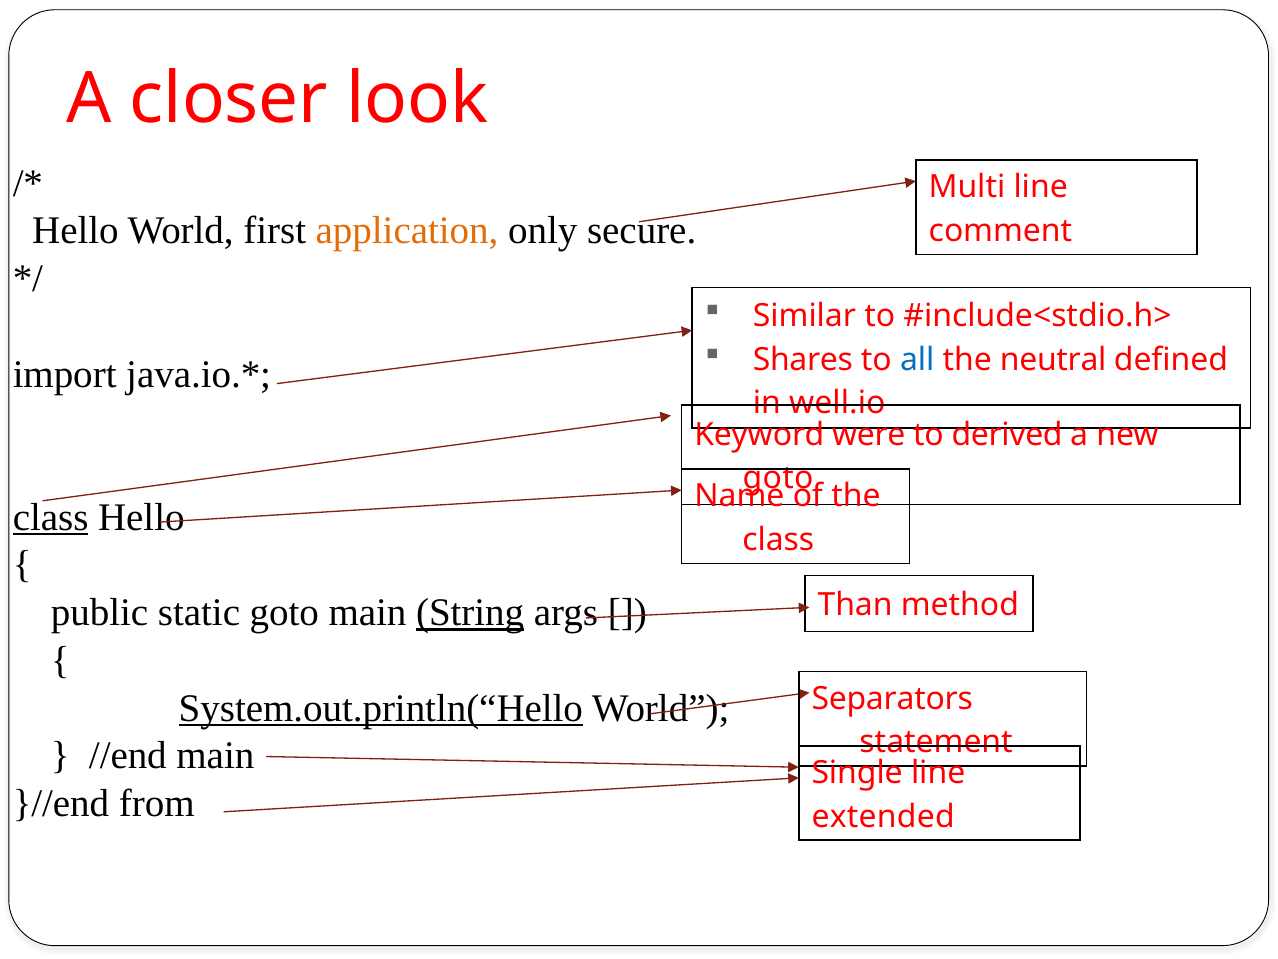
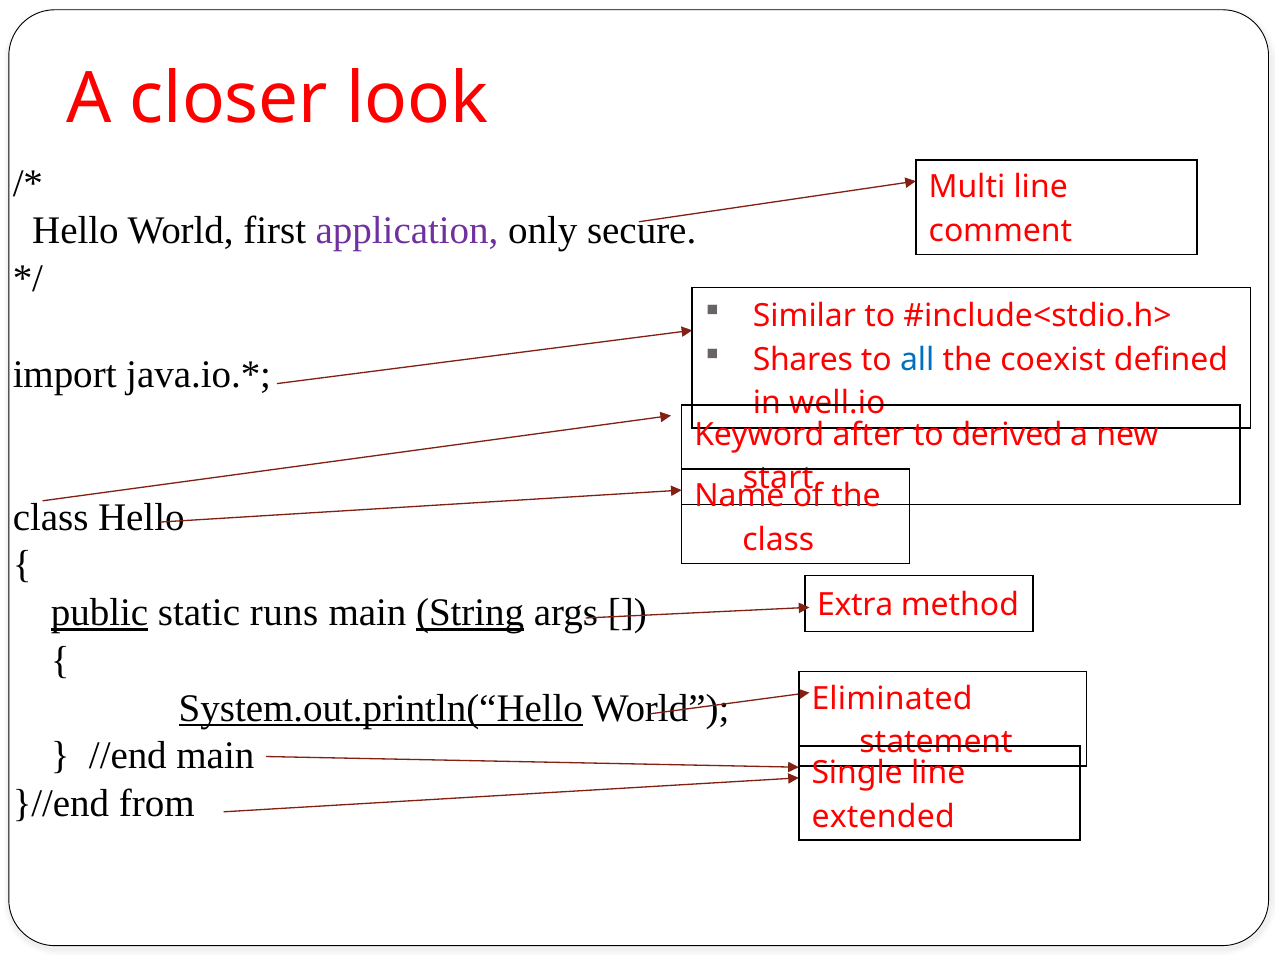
application colour: orange -> purple (407, 231)
neutral: neutral -> coexist (1053, 359)
were: were -> after (869, 435)
goto: goto -> start (778, 478)
class underline: present -> none (51, 517)
public underline: none -> present (100, 612)
static goto: goto -> runs (284, 612)
Than: Than -> Extra (855, 605)
Separators: Separators -> Eliminated (892, 698)
